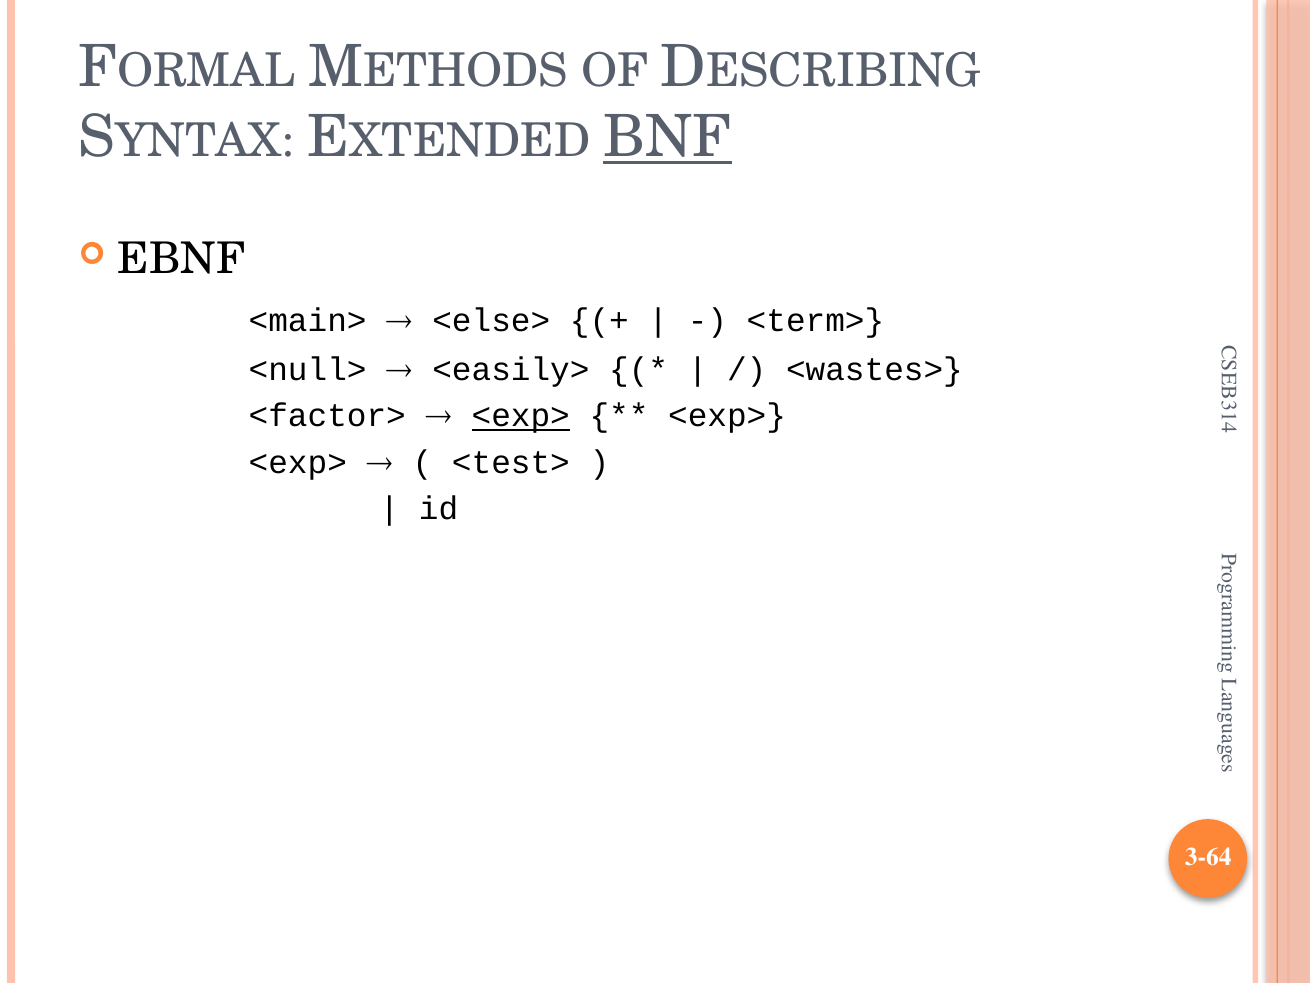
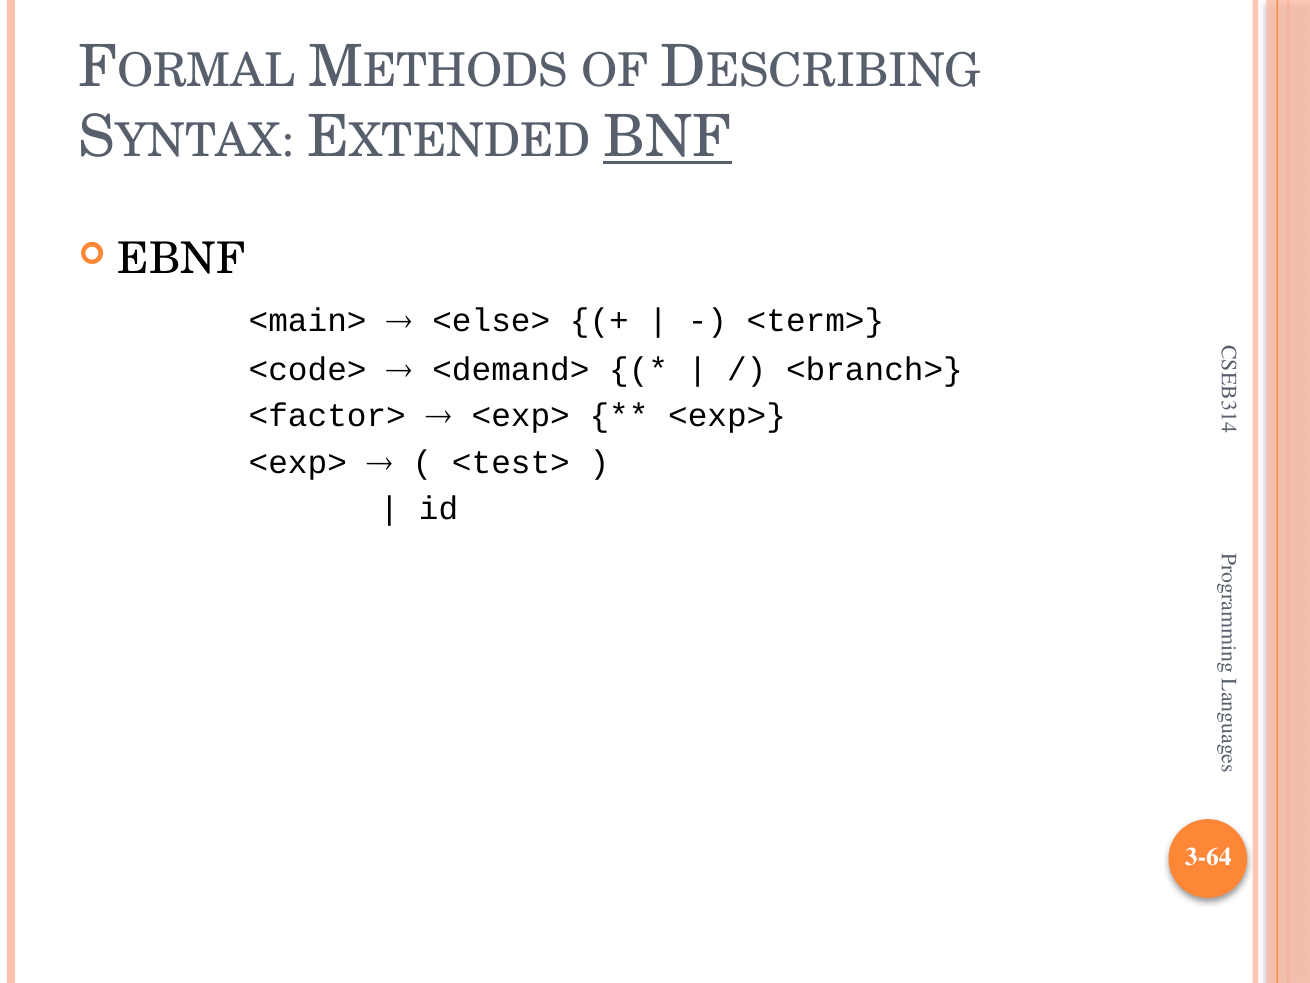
<null>: <null> -> <code> (308, 369)
<easily>: <easily> -> <demand> (511, 369)
<wastes>: <wastes> -> <branch> (874, 369)
<exp> underline: present -> none (521, 416)
